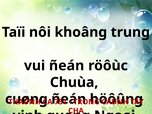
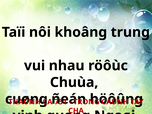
vui ñeán: ñeán -> nhau (67, 66)
